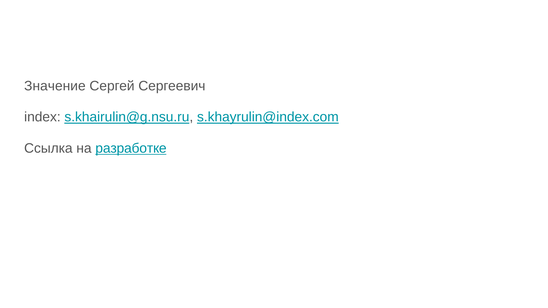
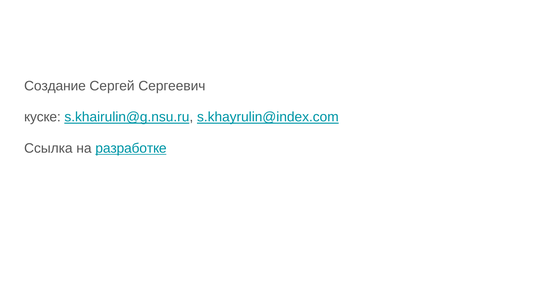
Значение: Значение -> Создание (55, 86)
index: index -> куске (42, 117)
